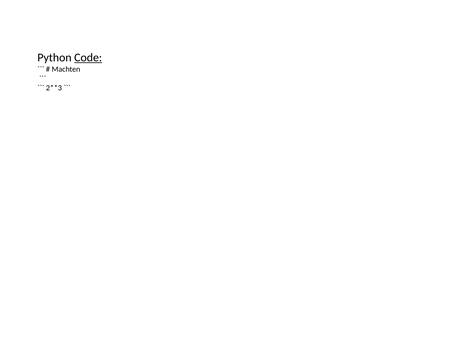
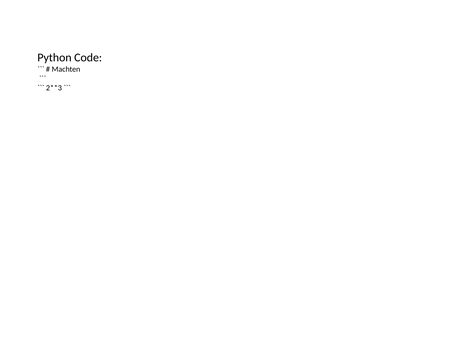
Code underline: present -> none (88, 58)
